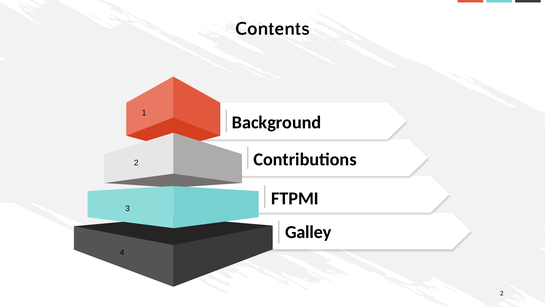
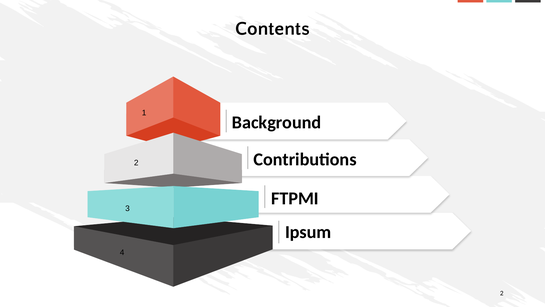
Galley: Galley -> Ipsum (308, 232)
